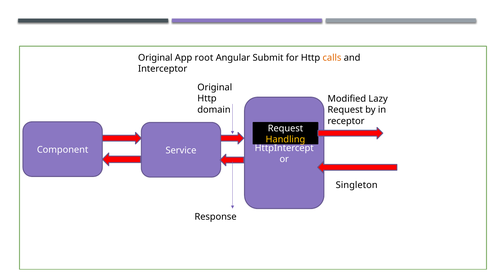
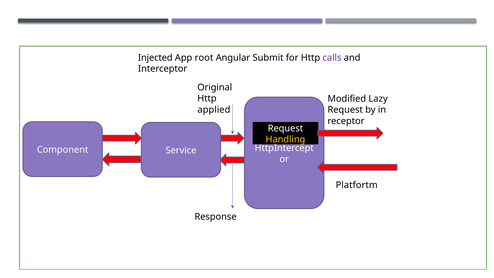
Original: Original -> Injected (155, 58)
calls colour: orange -> purple (332, 58)
domain: domain -> applied (214, 110)
Singleton: Singleton -> Platfortm (357, 185)
